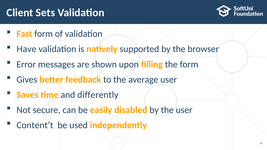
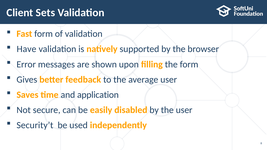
differently: differently -> application (98, 95)
Content’t: Content’t -> Security’t (35, 125)
